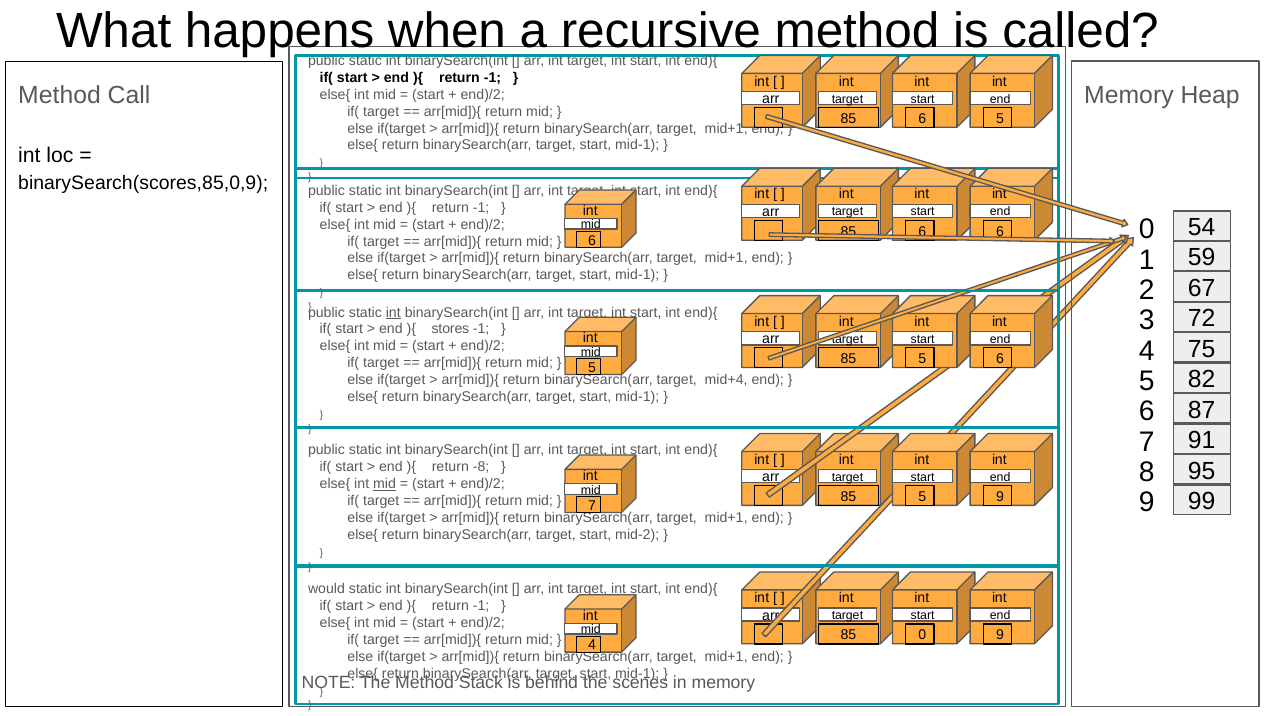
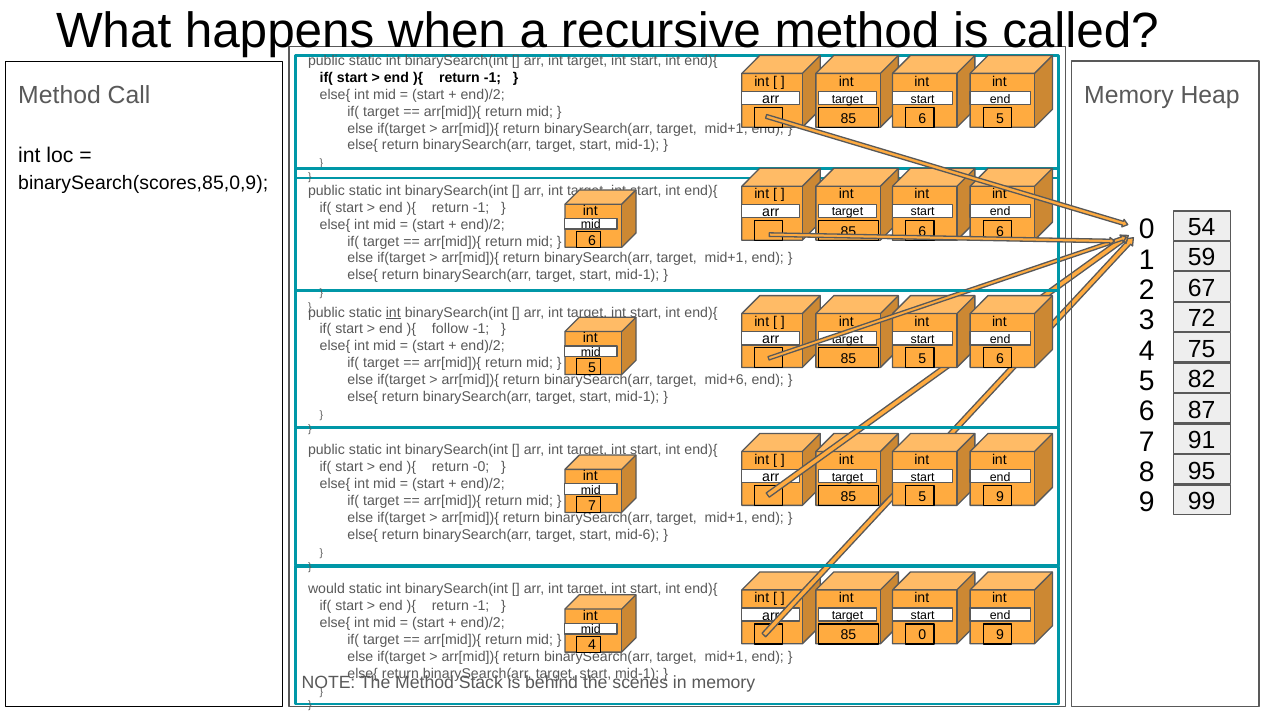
stores: stores -> follow (450, 329)
mid+4: mid+4 -> mid+6 (726, 380)
-8: -8 -> -0 (481, 467)
mid underline: present -> none (385, 484)
mid-2: mid-2 -> mid-6 (637, 535)
